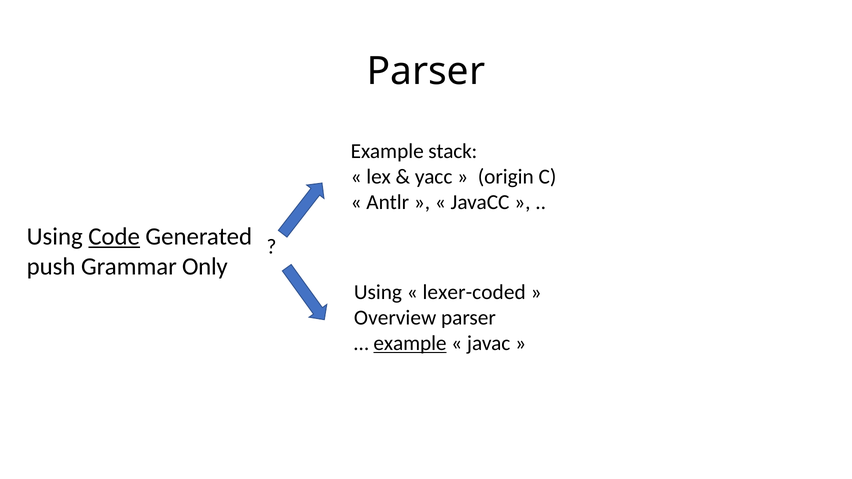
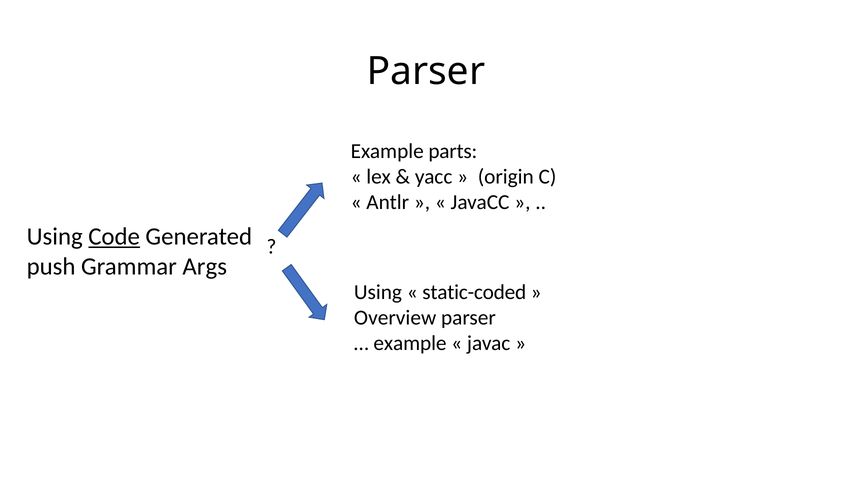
stack: stack -> parts (453, 151)
Only: Only -> Args (205, 267)
lexer-coded: lexer-coded -> static-coded (474, 292)
example underline: present -> none (410, 343)
